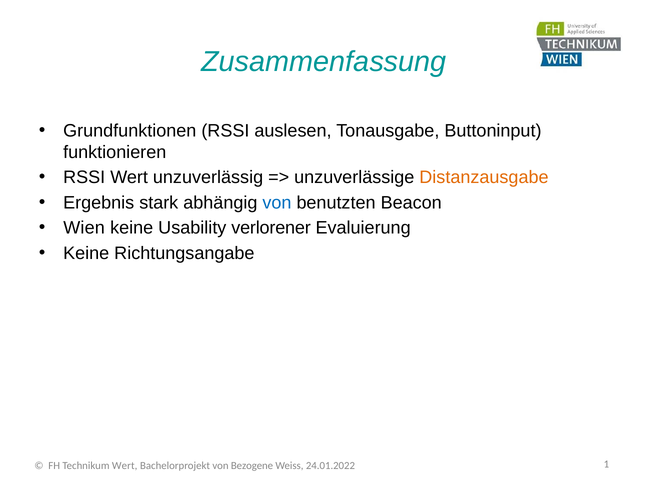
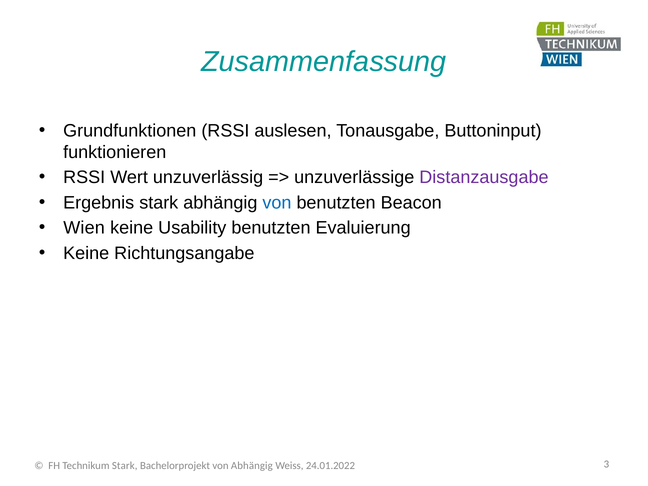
Distanzausgabe colour: orange -> purple (484, 178)
Usability verlorener: verlorener -> benutzten (271, 228)
Technikum Wert: Wert -> Stark (125, 466)
von Bezogene: Bezogene -> Abhängig (252, 466)
1: 1 -> 3 (606, 464)
